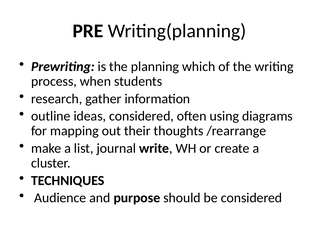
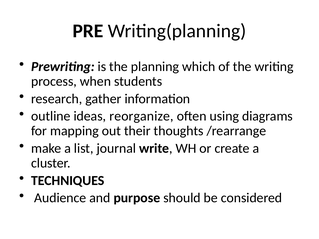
ideas considered: considered -> reorganize (141, 116)
